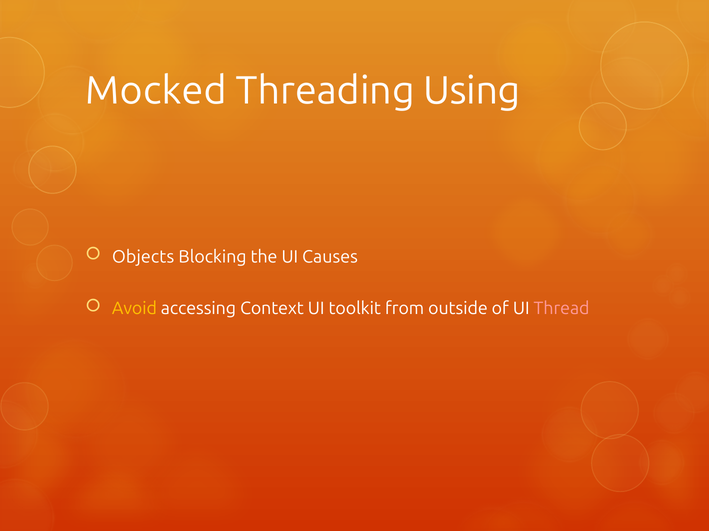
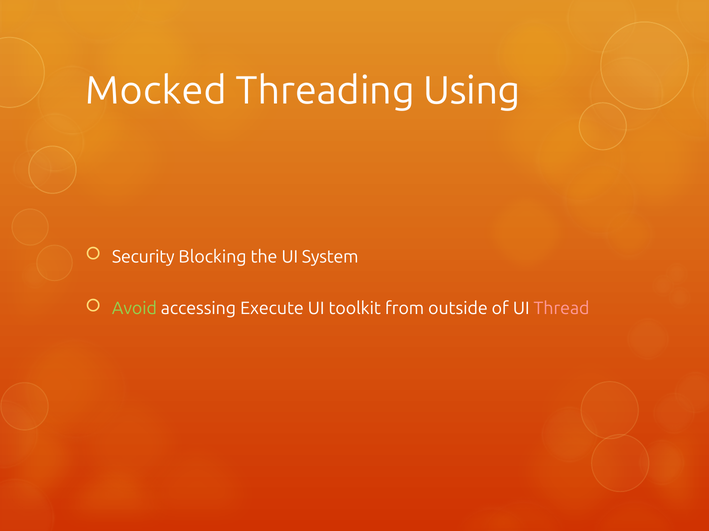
Objects: Objects -> Security (143, 257)
Causes: Causes -> System (330, 257)
Avoid colour: yellow -> light green (134, 309)
Context: Context -> Execute (272, 309)
